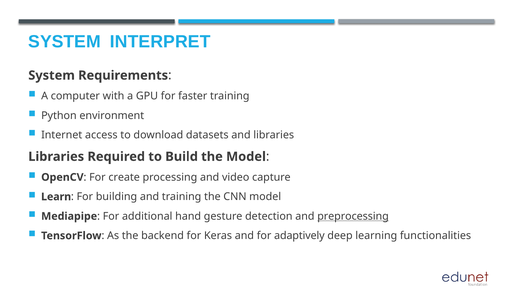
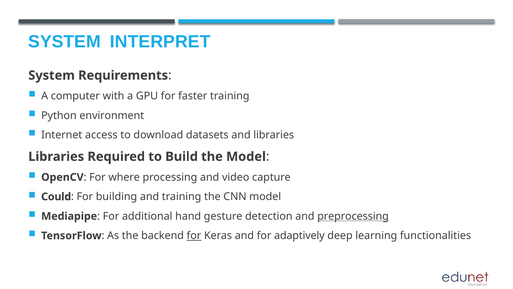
create: create -> where (124, 177)
Learn: Learn -> Could (56, 196)
for underline: none -> present (194, 235)
